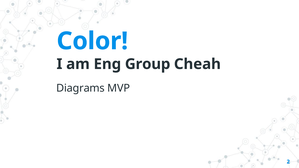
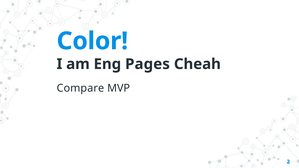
Group: Group -> Pages (147, 64)
Diagrams: Diagrams -> Compare (80, 88)
